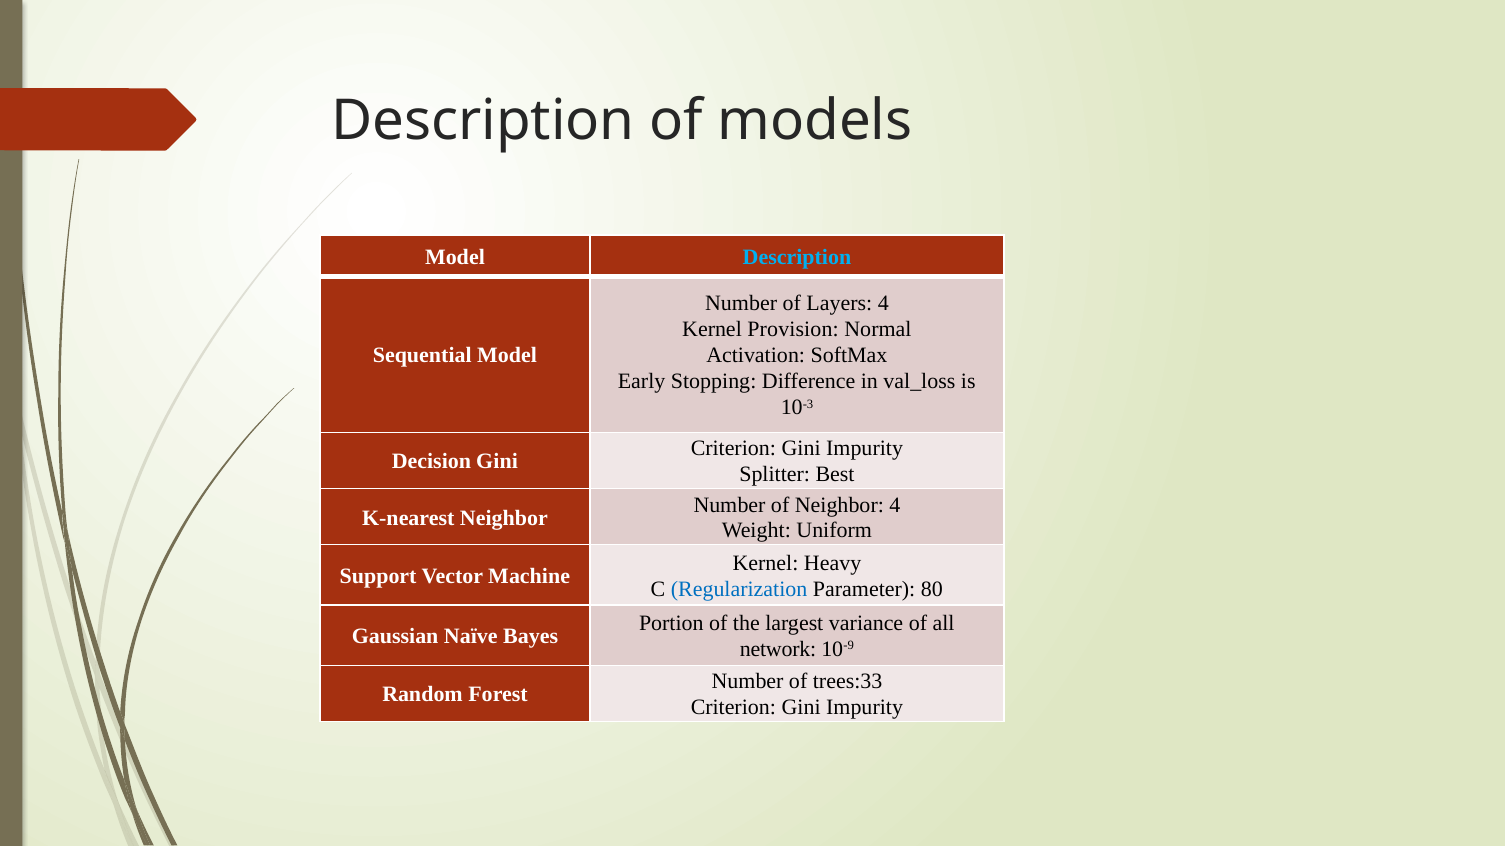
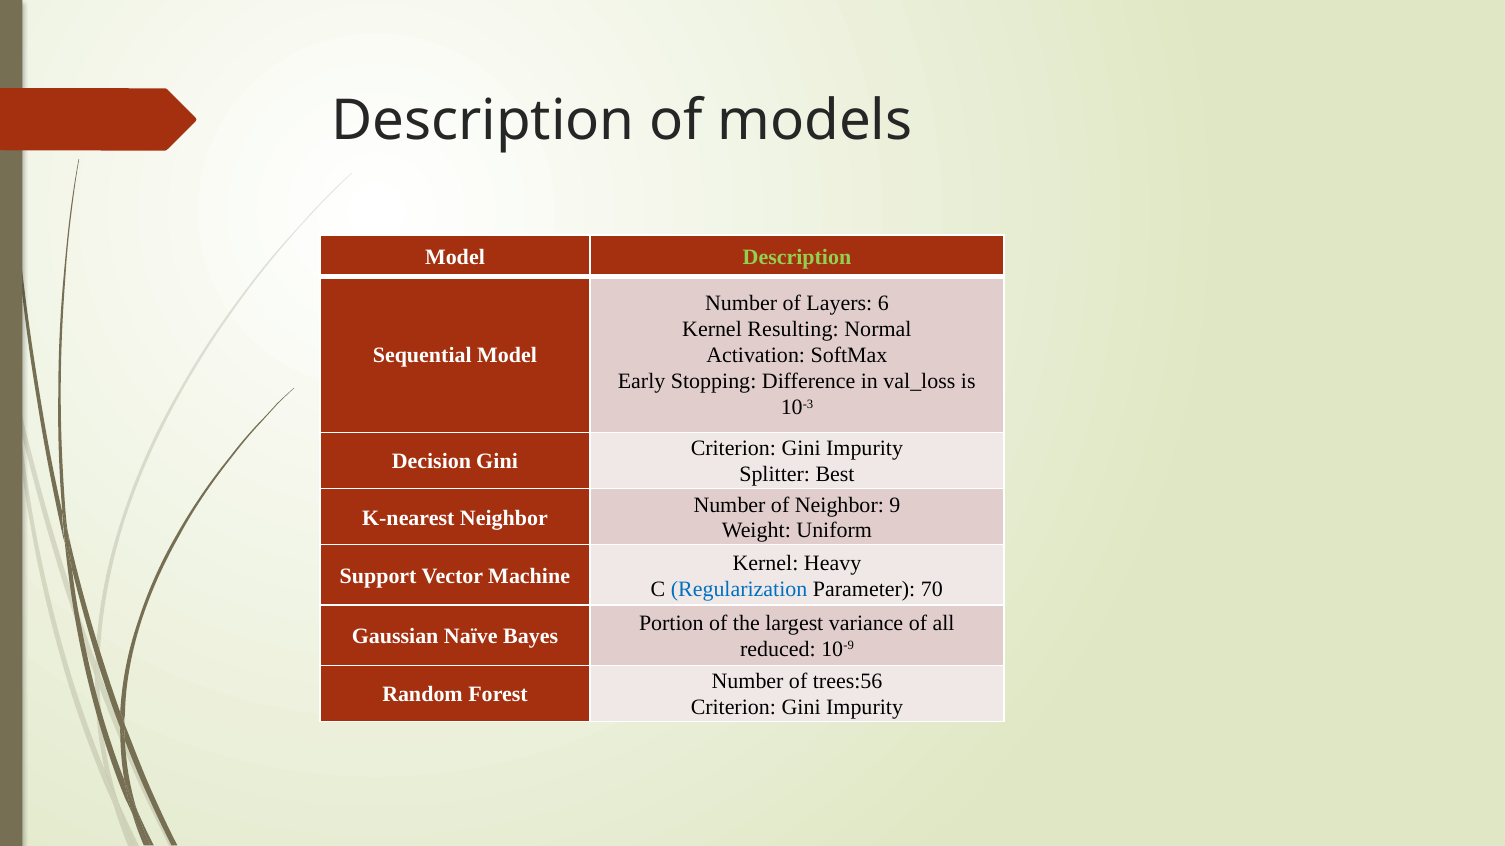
Description colour: light blue -> light green (797, 257)
Layers 4: 4 -> 6 (883, 304)
Provision: Provision -> Resulting (793, 330)
Neighbor 4: 4 -> 9 (895, 505)
80: 80 -> 70 (932, 589)
network: network -> reduced (778, 650)
trees:33: trees:33 -> trees:56 (848, 682)
